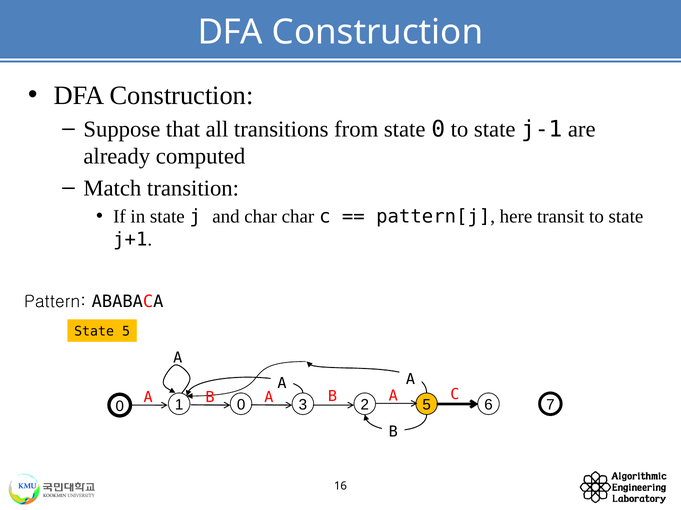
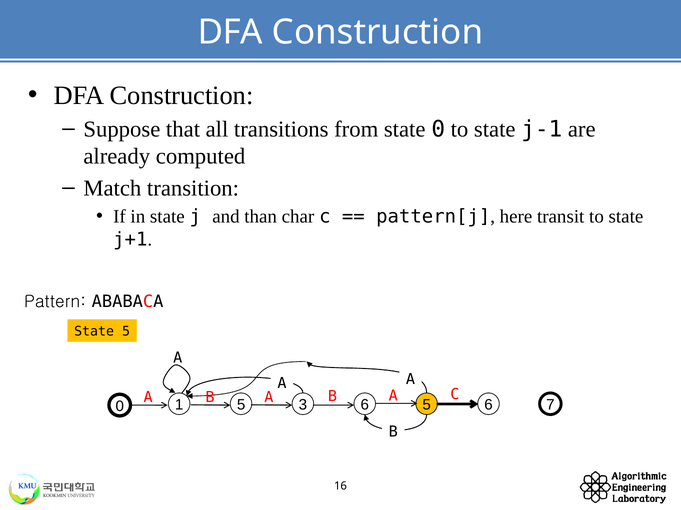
and char: char -> than (261, 217)
1 0: 0 -> 5 (241, 405)
3 2: 2 -> 6 (365, 405)
